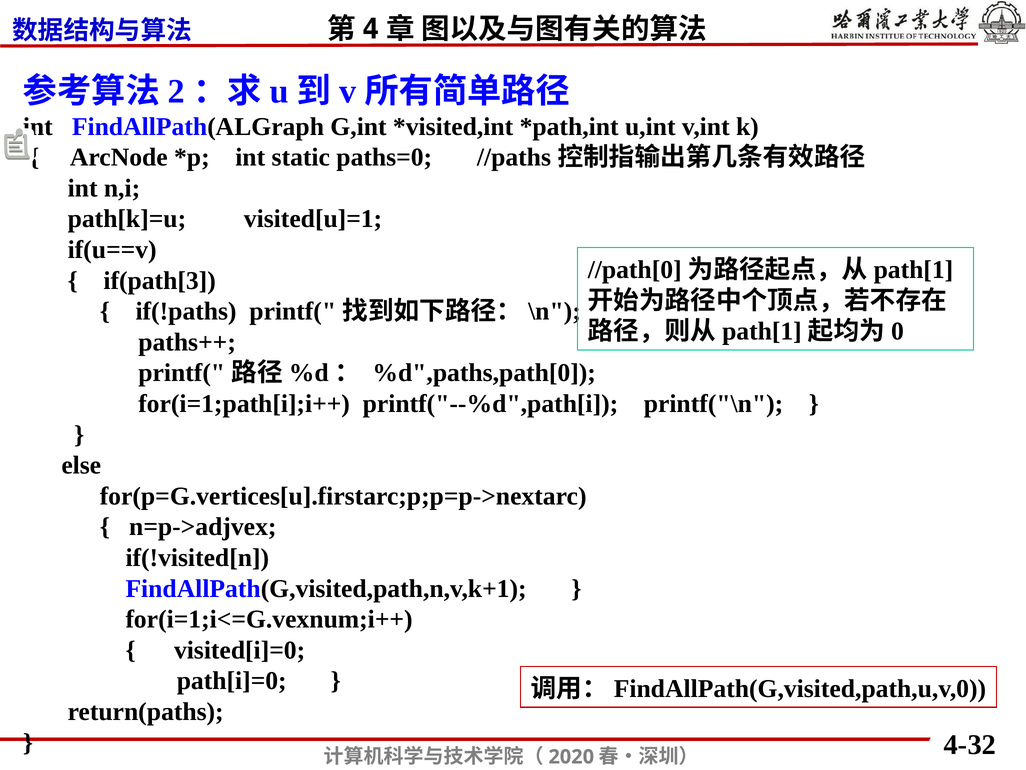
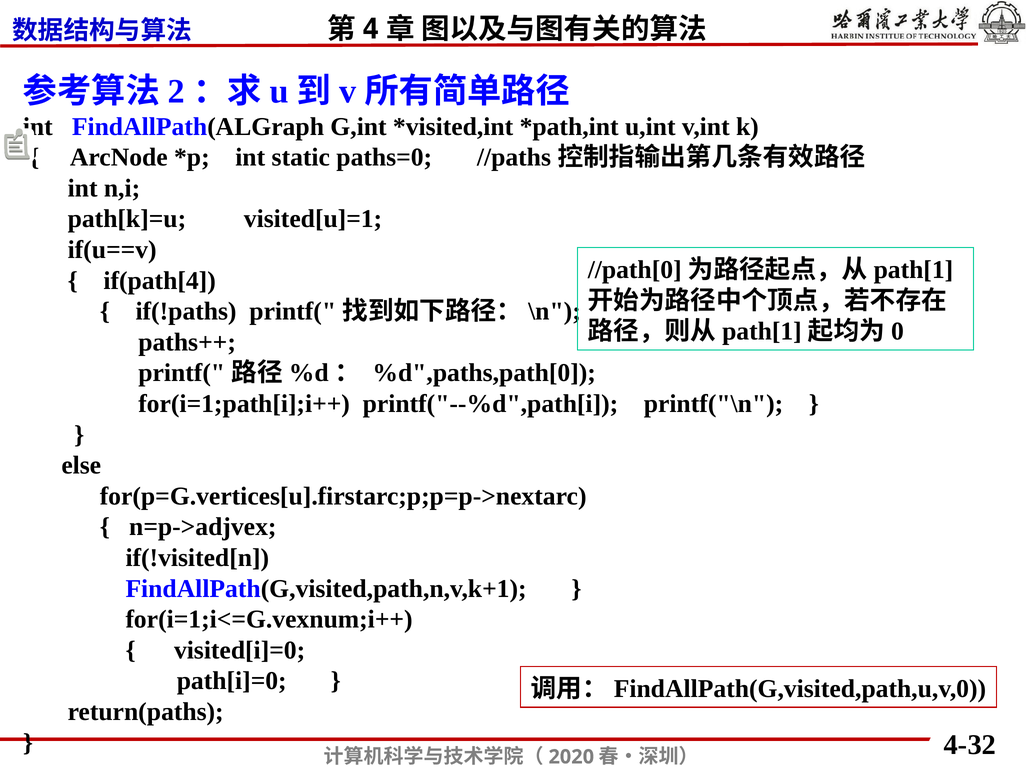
if(path[3: if(path[3 -> if(path[4 (160, 280)
